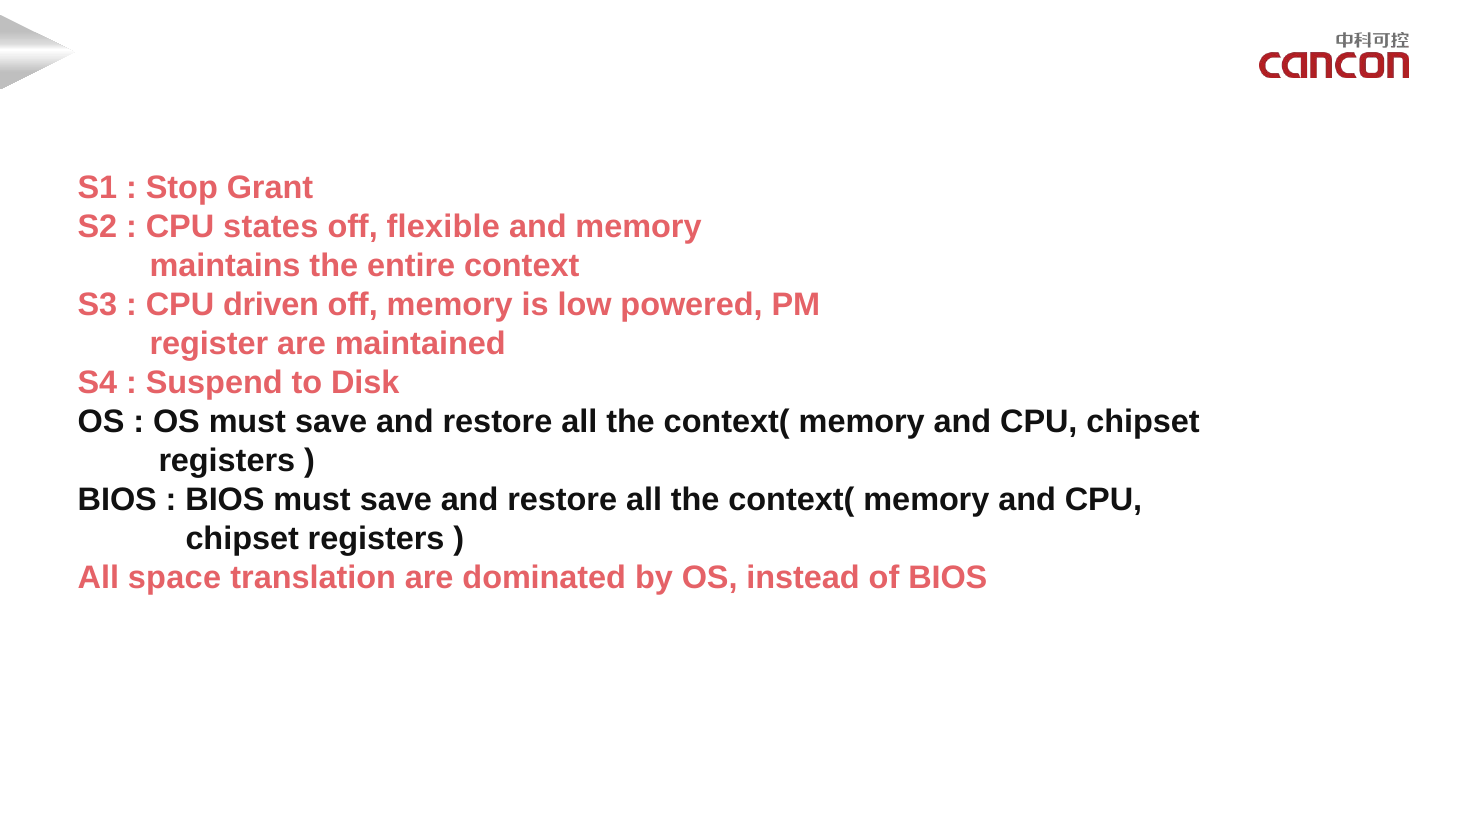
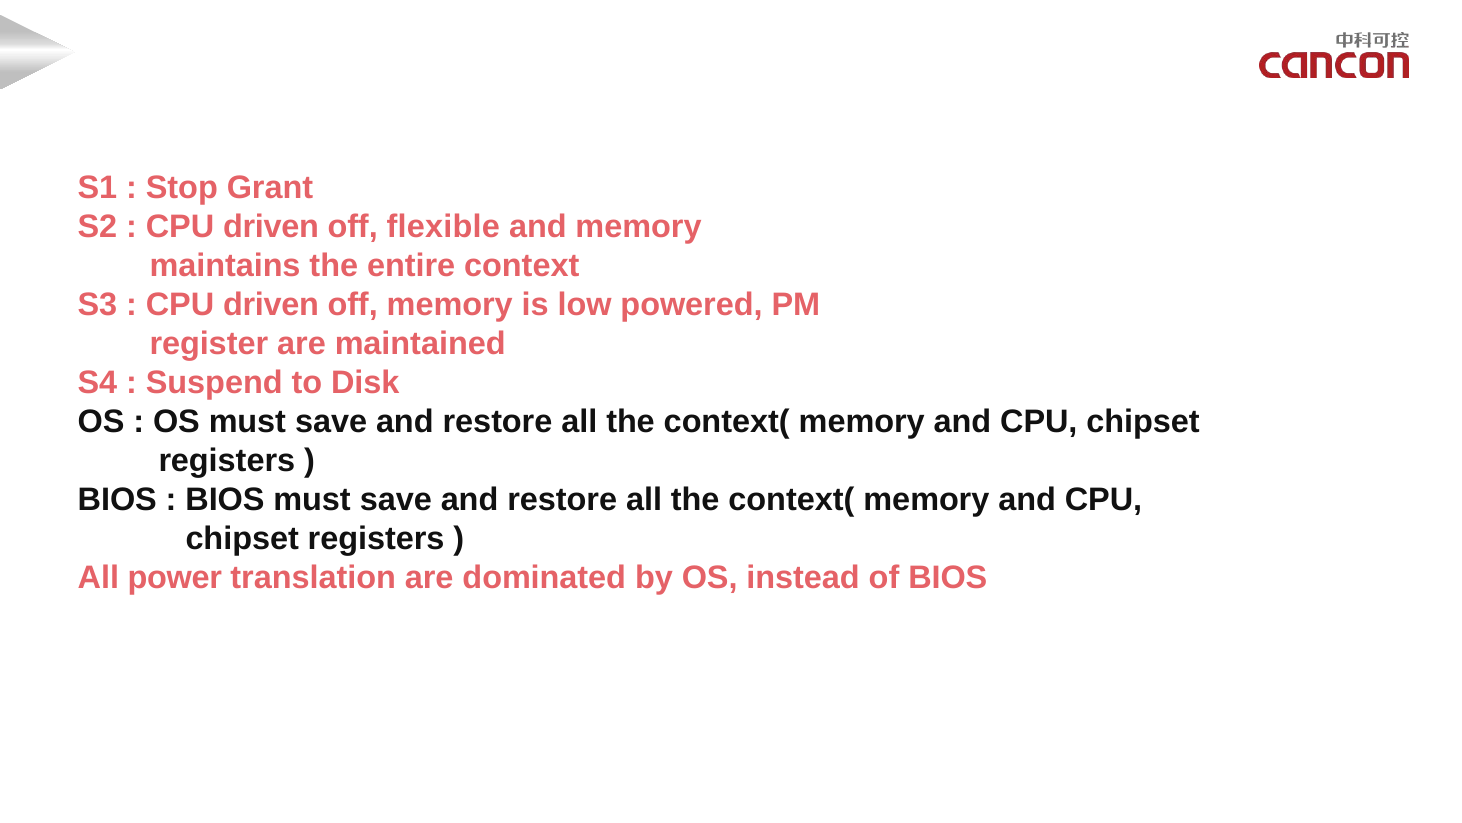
states: states -> driven (271, 227)
space: space -> power (175, 578)
